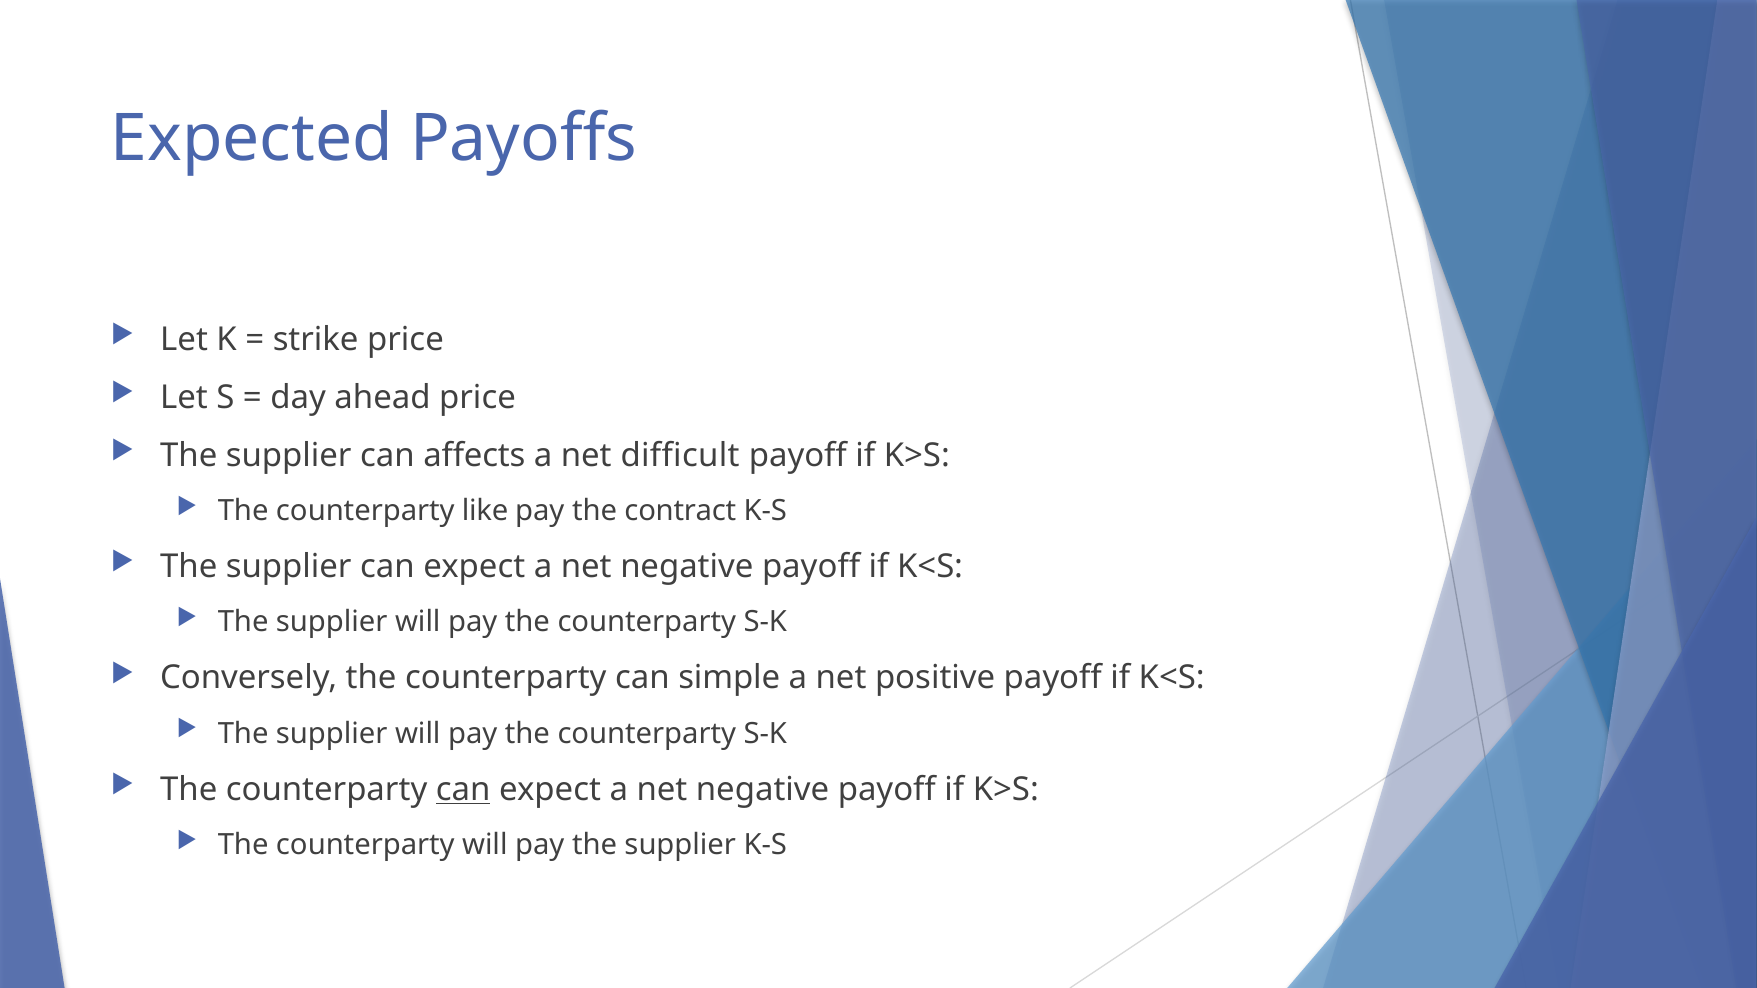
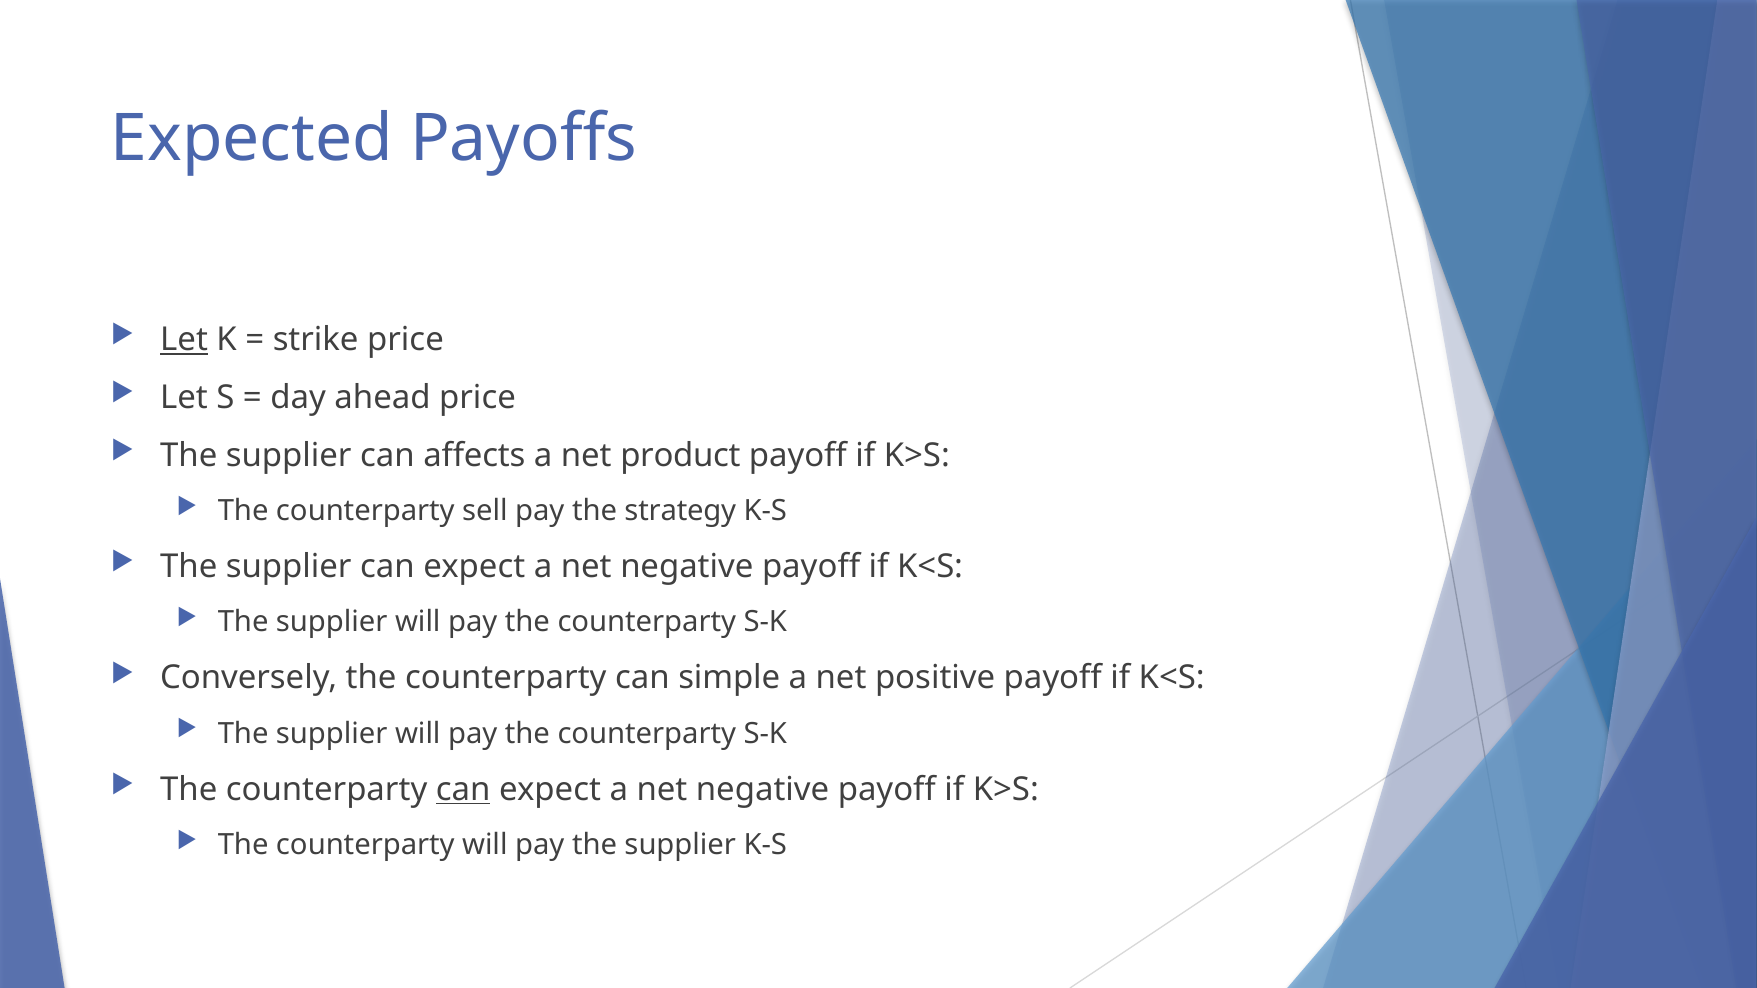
Let underline: none -> present (184, 340)
difficult: difficult -> product (680, 456)
like: like -> sell (485, 511)
contract: contract -> strategy (680, 511)
